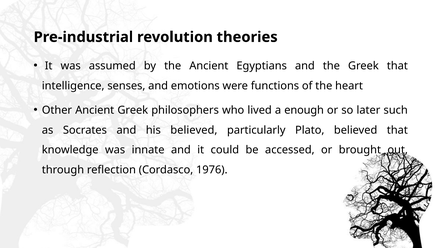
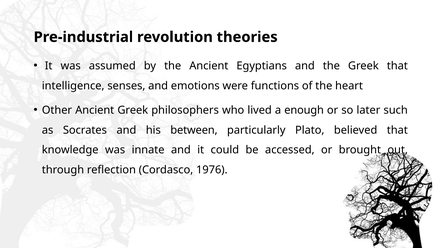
his believed: believed -> between (194, 130)
